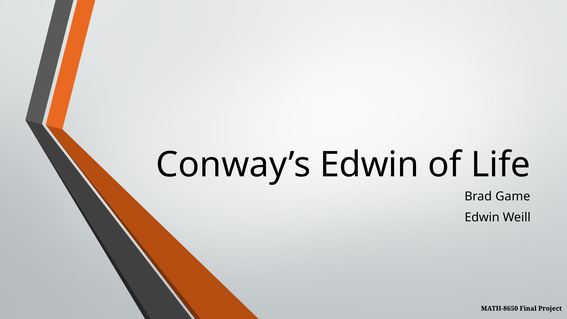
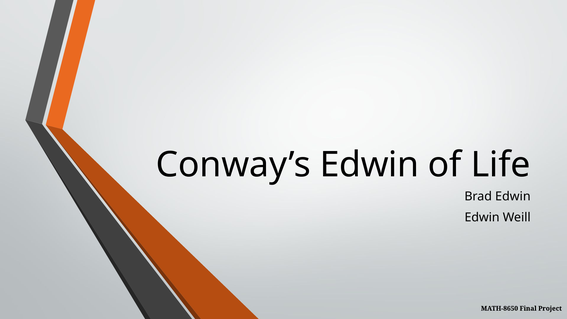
Brad Game: Game -> Edwin (513, 196)
